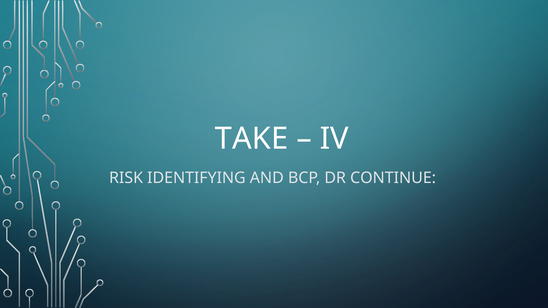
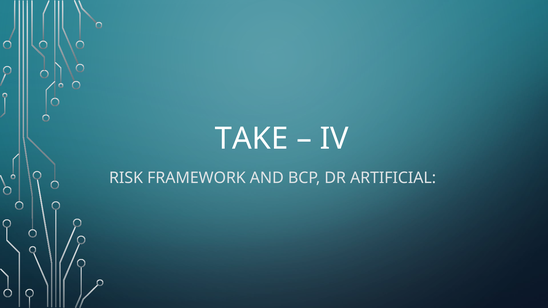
IDENTIFYING: IDENTIFYING -> FRAMEWORK (196, 178)
CONTINUE: CONTINUE -> ARTIFICIAL (393, 178)
